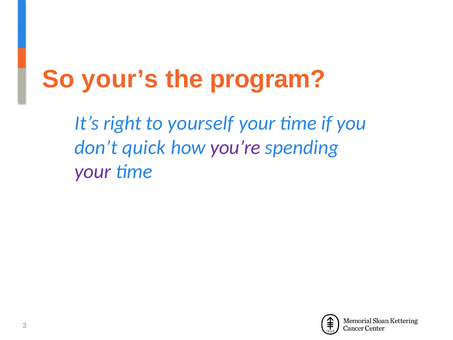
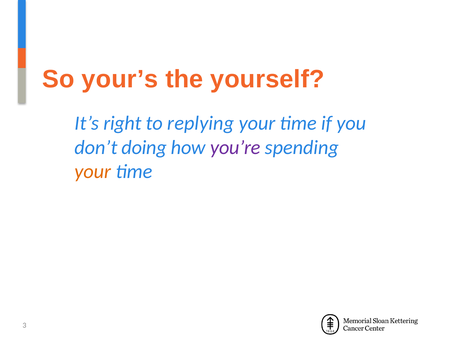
program: program -> yourself (267, 79)
yourself: yourself -> replying (201, 123)
quick: quick -> doing (144, 147)
your colour: purple -> orange (93, 171)
